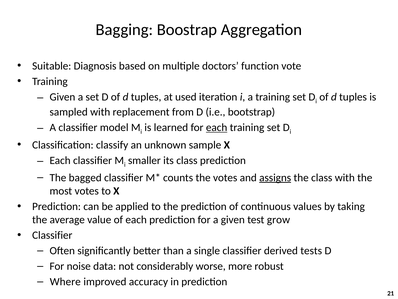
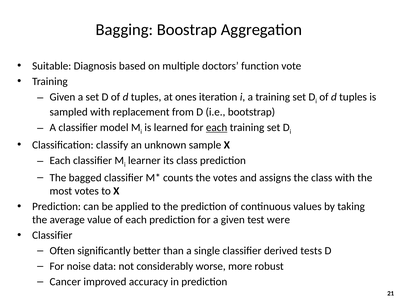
used: used -> ones (186, 97)
smaller: smaller -> learner (144, 160)
assigns underline: present -> none (275, 177)
grow: grow -> were (278, 219)
Where: Where -> Cancer (65, 281)
